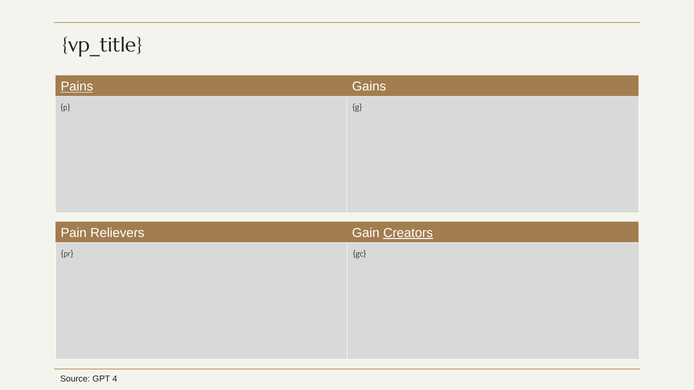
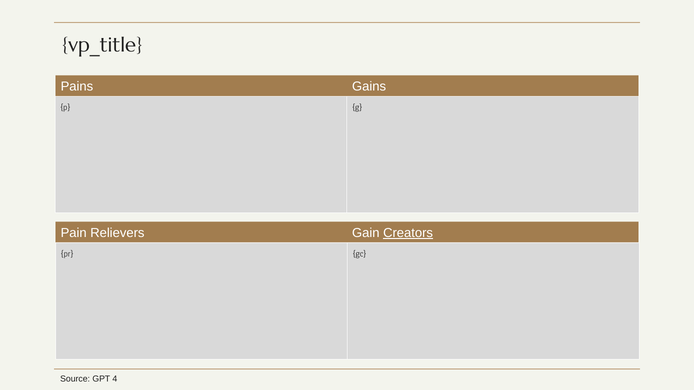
Pains underline: present -> none (77, 87)
